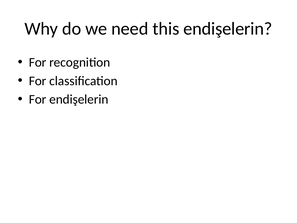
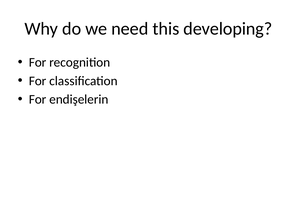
this endişelerin: endişelerin -> developing (228, 29)
